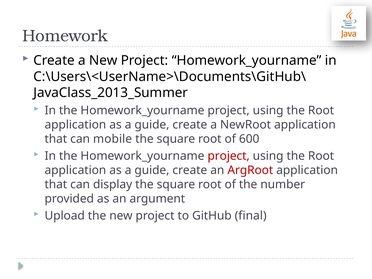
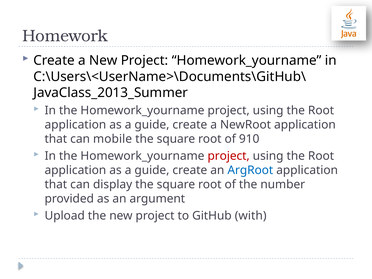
600: 600 -> 910 (249, 139)
ArgRoot colour: red -> blue (250, 170)
final: final -> with (251, 216)
